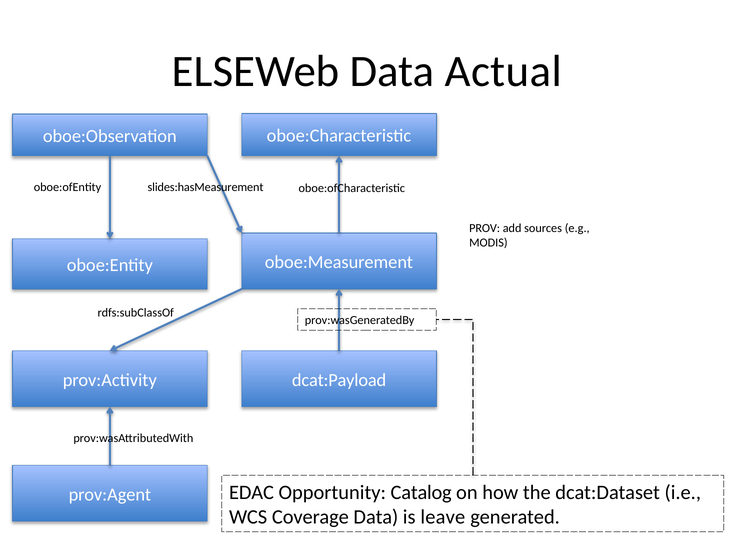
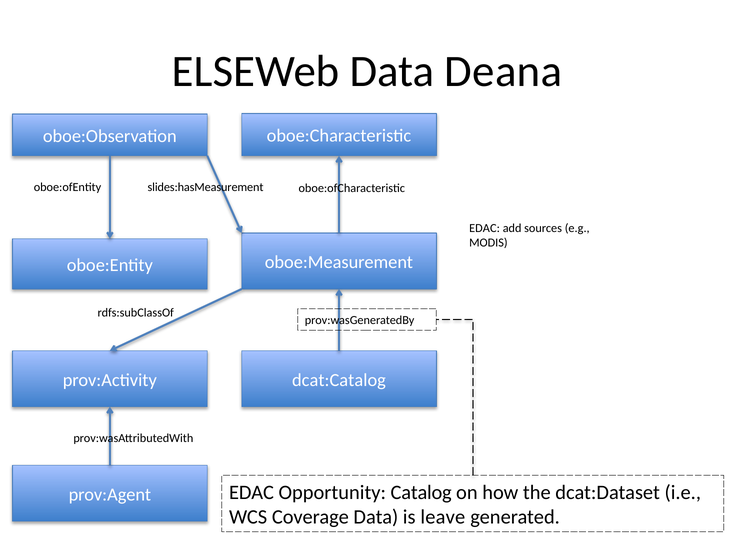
Actual: Actual -> Deana (503, 71)
PROV: PROV -> EDAC (485, 228)
dcat:Payload: dcat:Payload -> dcat:Catalog (339, 379)
